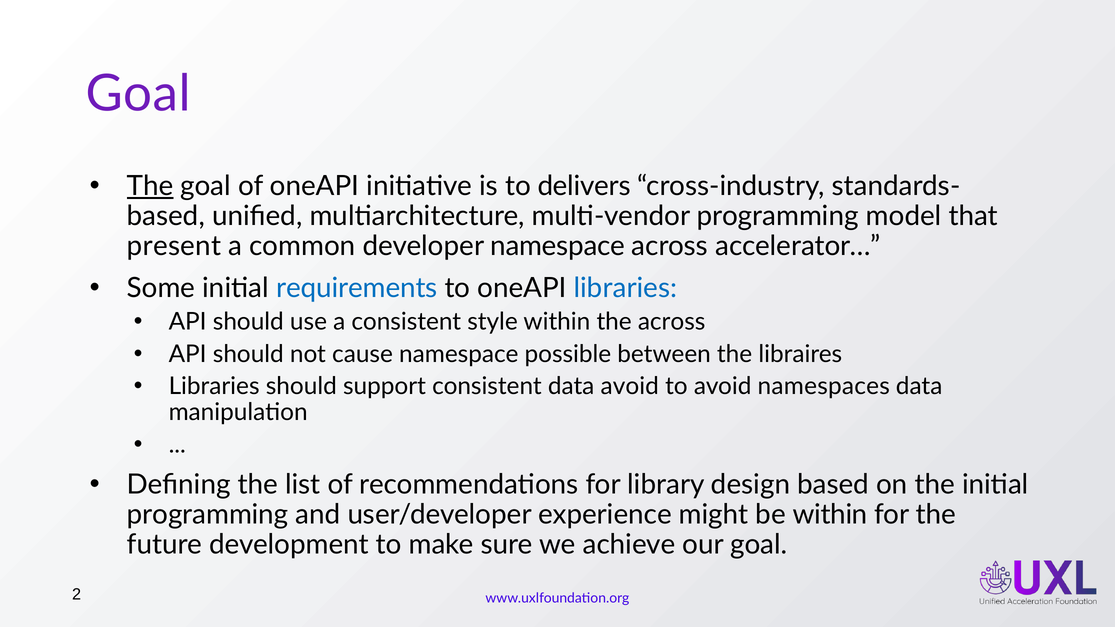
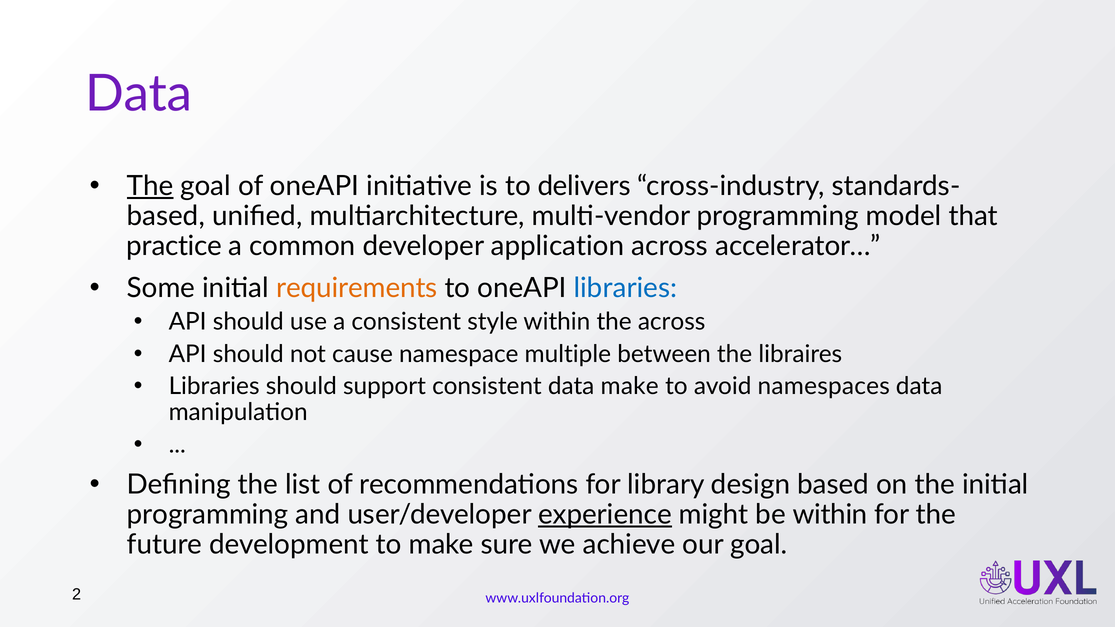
Goal: Goal -> Data (139, 94)
present: present -> practice (174, 246)
developer namespace: namespace -> application (558, 246)
requirements colour: blue -> orange (357, 288)
possible: possible -> multiple (568, 354)
data avoid: avoid -> make (630, 386)
experience underline: none -> present (605, 515)
